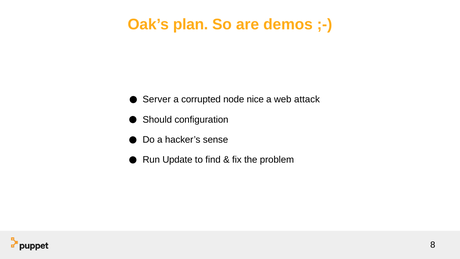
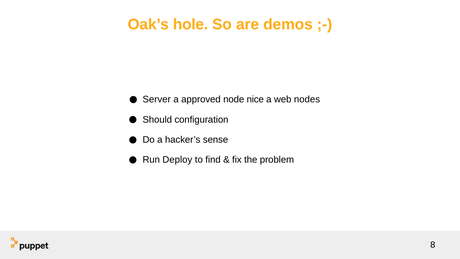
plan: plan -> hole (191, 24)
corrupted: corrupted -> approved (201, 99)
attack: attack -> nodes (307, 99)
Update: Update -> Deploy (177, 160)
